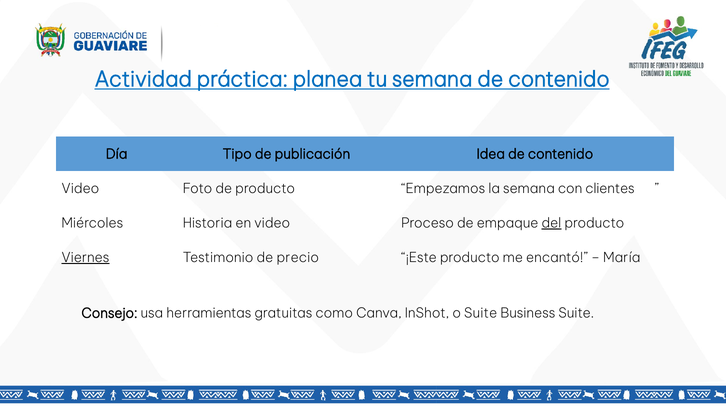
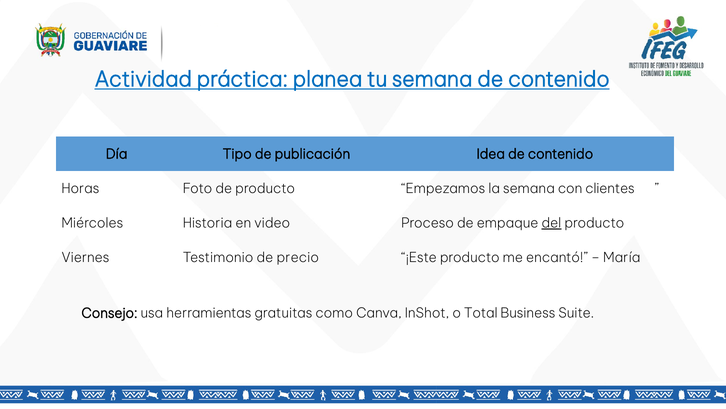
Video: Video -> Horas (80, 188)
Viernes underline: present -> none (85, 257)
o Suite: Suite -> Total (481, 313)
